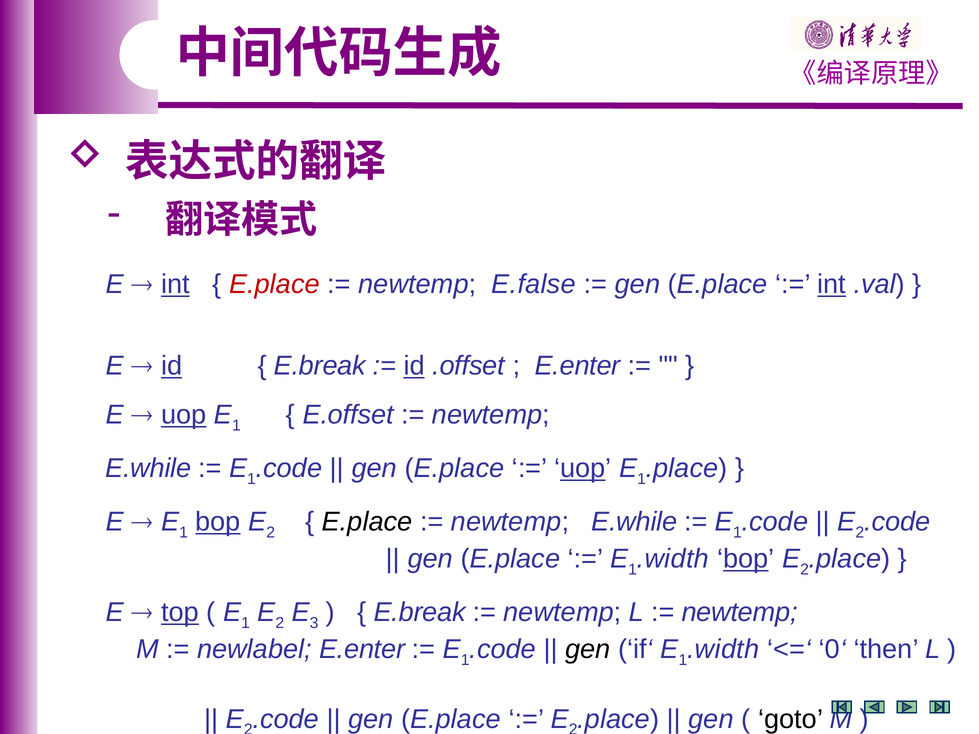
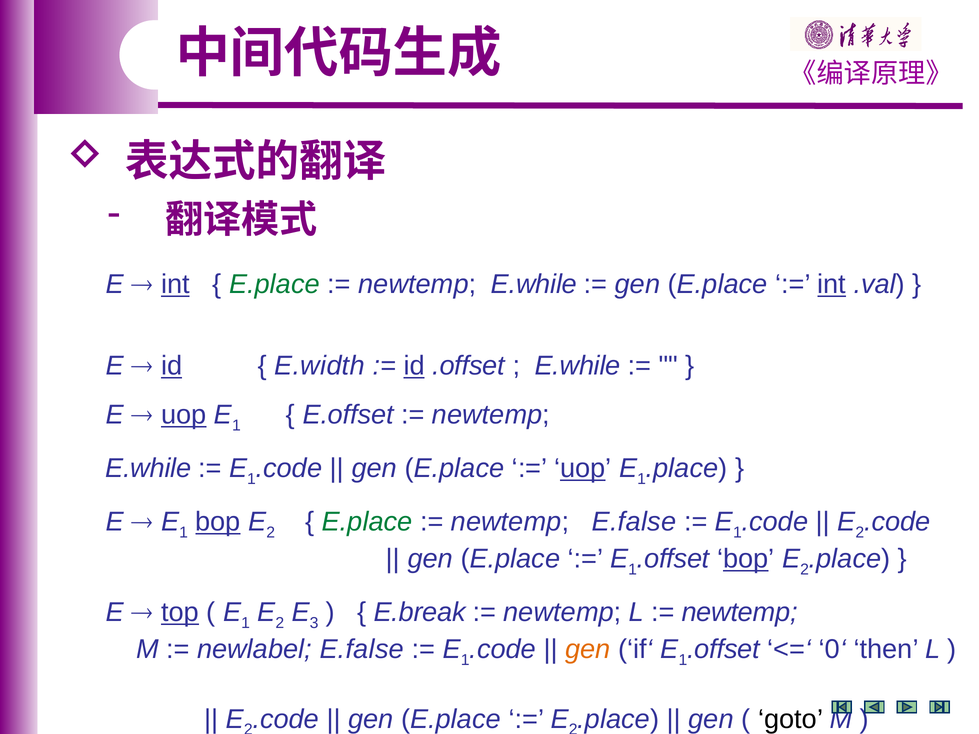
E.place colour: red -> green (274, 284)
E.false: E.false -> E.while (534, 284)
E.break: E.break -> E.width (320, 366)
E.enter: E.enter -> E.while (578, 366)
E.place colour: black -> green (367, 522)
E.while: E.while -> E.false (634, 522)
.width: .width -> .offset (673, 559)
newlabel E.enter: E.enter -> E.false (362, 650)
gen colour: black -> orange (588, 650)
.width: .width -> .offset (724, 650)
